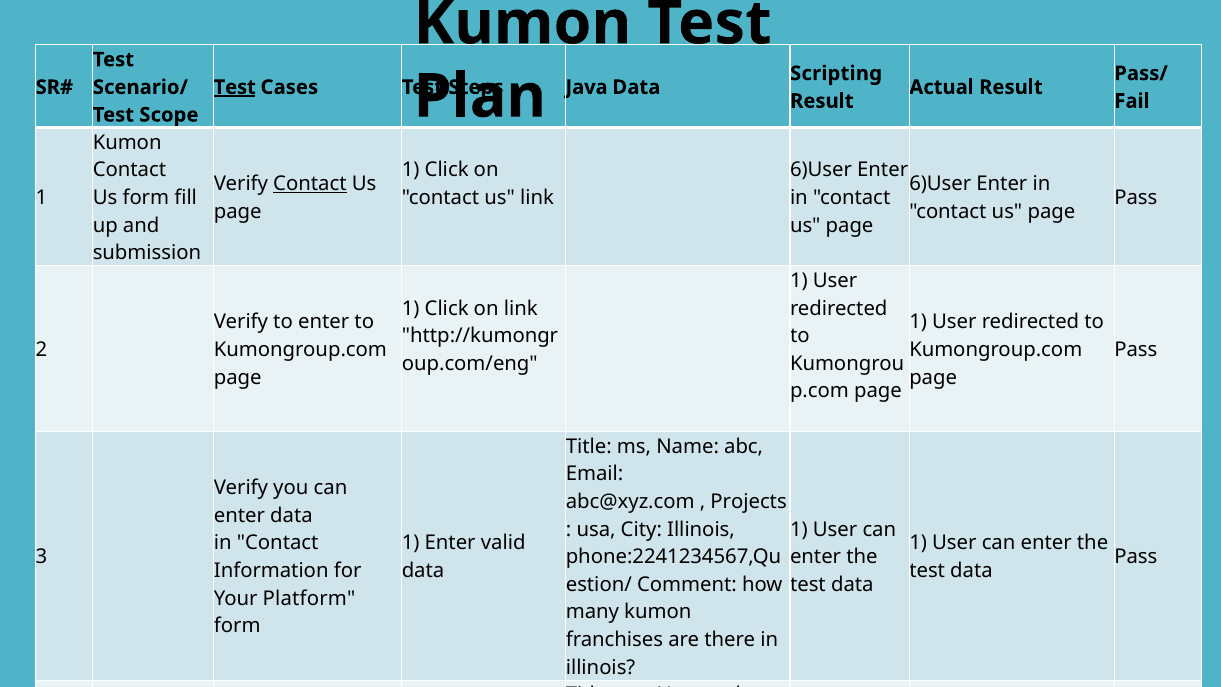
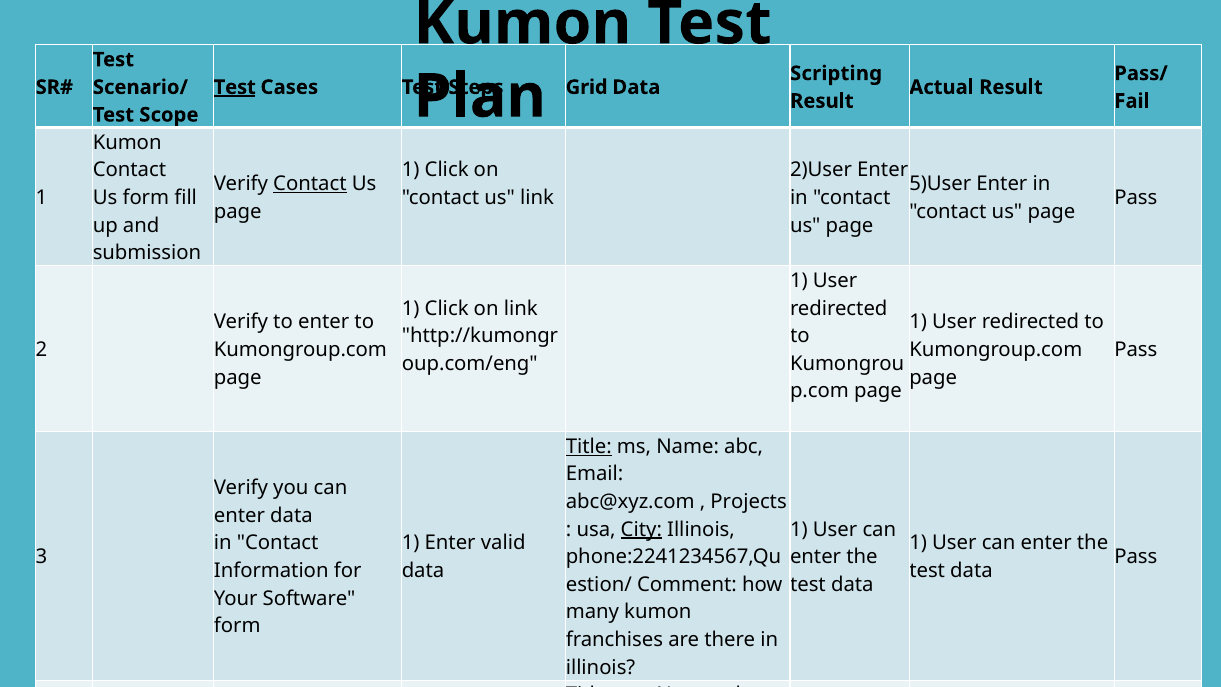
Java: Java -> Grid (587, 87)
6)User: 6)User -> 2)User (821, 170)
6)User: 6)User -> 5)User (940, 184)
Title underline: none -> present (589, 446)
City underline: none -> present (641, 529)
Platform: Platform -> Software (309, 598)
